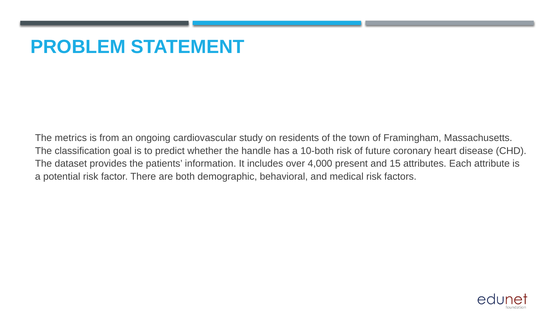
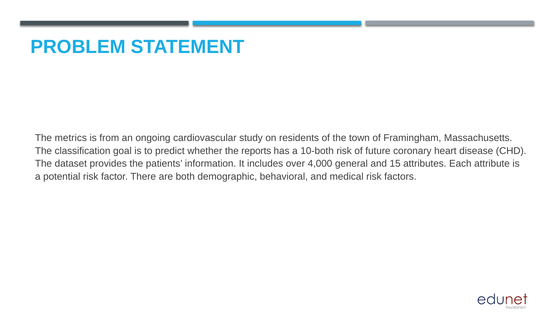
handle: handle -> reports (256, 151)
present: present -> general (351, 164)
